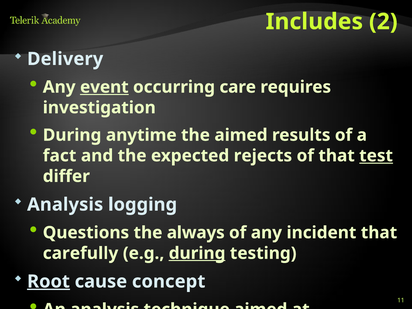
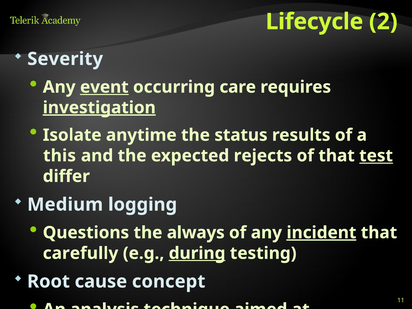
Includes: Includes -> Lifecycle (314, 22)
Delivery: Delivery -> Severity (65, 59)
investigation underline: none -> present (99, 108)
During: During -> Isolate (72, 135)
the aimed: aimed -> status (241, 135)
fact: fact -> this (60, 156)
Analysis: Analysis -> Medium (65, 205)
incident underline: none -> present (321, 233)
Root underline: present -> none (49, 281)
